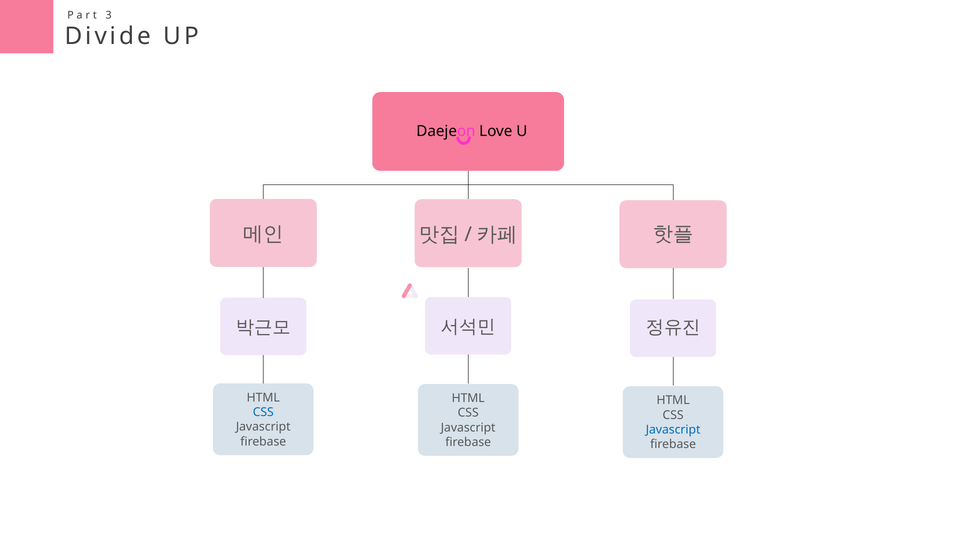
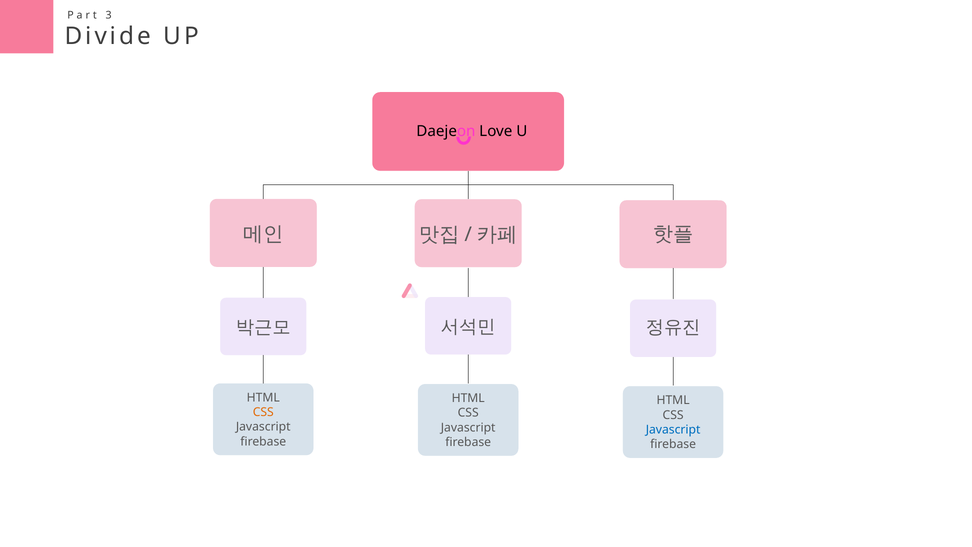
CSS colour: blue -> orange (263, 412)
